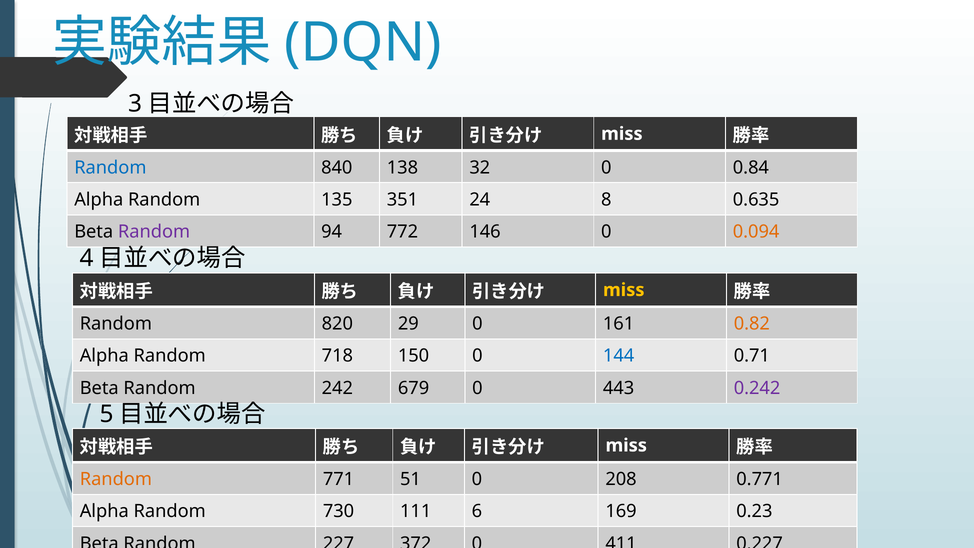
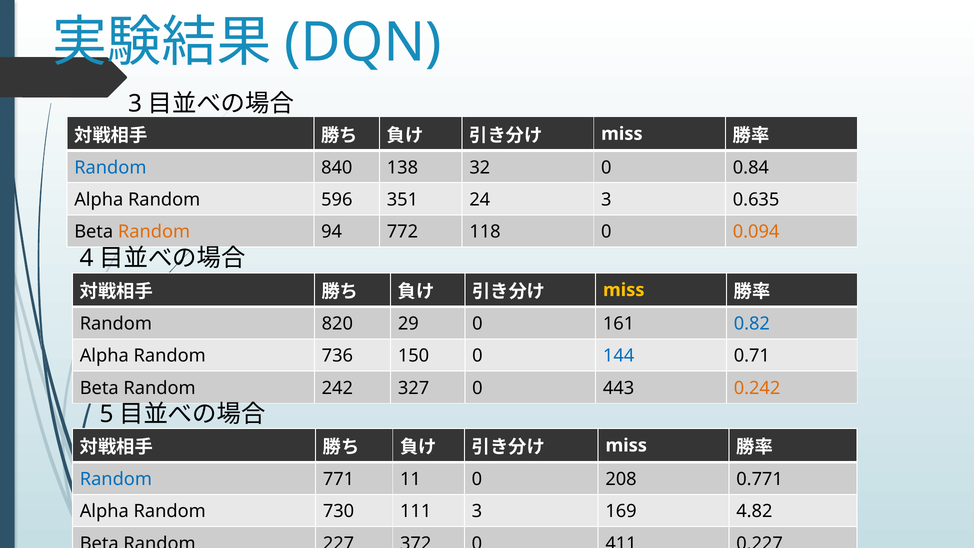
135: 135 -> 596 (337, 200)
24 8: 8 -> 3 (606, 200)
Random colour: purple -> orange (154, 232)
146: 146 -> 118 (485, 232)
0.82 colour: orange -> blue (752, 324)
718: 718 -> 736 (337, 356)
679: 679 -> 327 (414, 388)
0.242 colour: purple -> orange (757, 388)
Random colour: orange -> blue (116, 479)
51: 51 -> 11 (410, 479)
111 6: 6 -> 3 (477, 511)
0.23: 0.23 -> 4.82 (754, 511)
